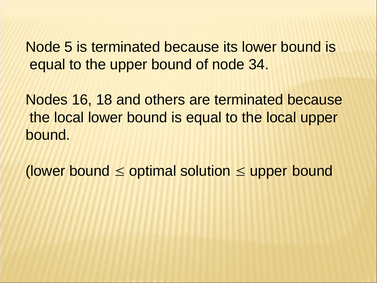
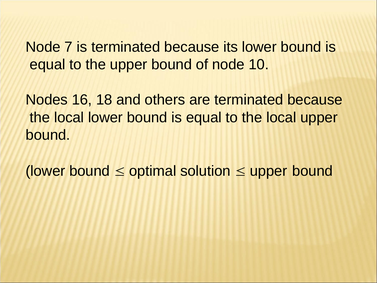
5: 5 -> 7 (69, 47)
34: 34 -> 10 (259, 64)
